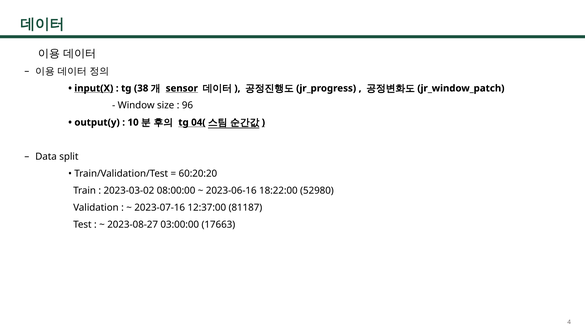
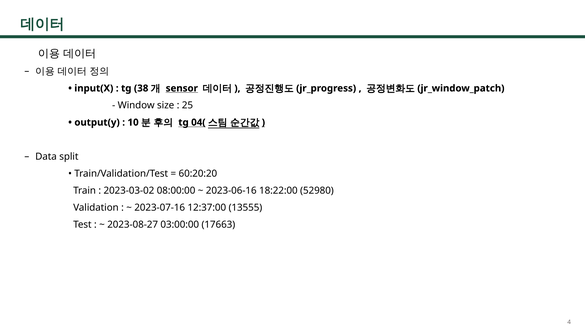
input(X underline: present -> none (94, 88)
96: 96 -> 25 (187, 105)
81187: 81187 -> 13555 (245, 208)
